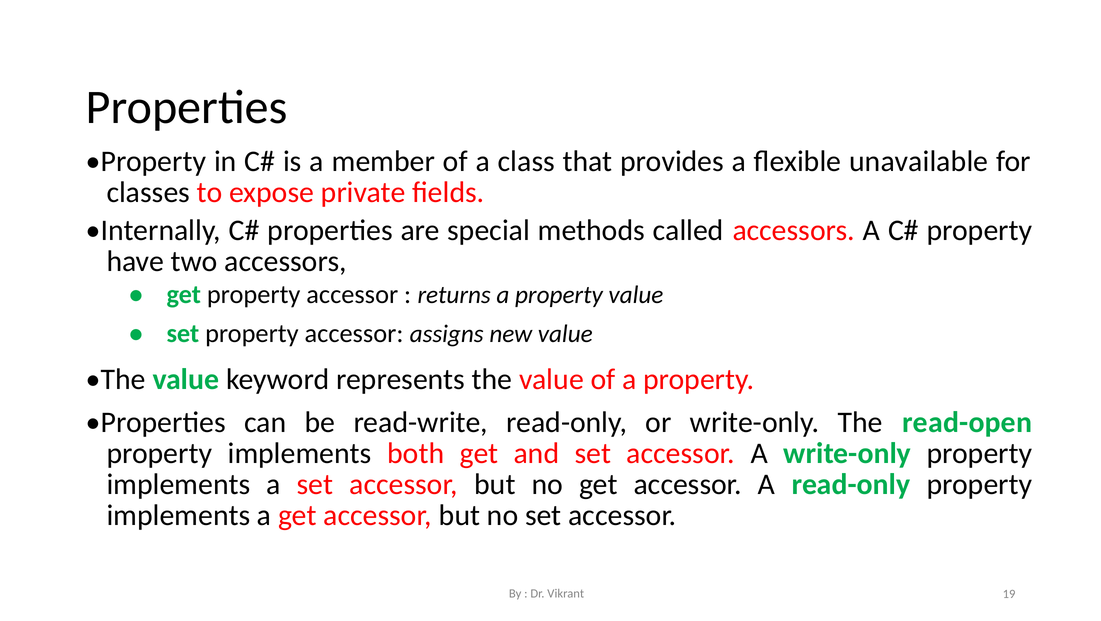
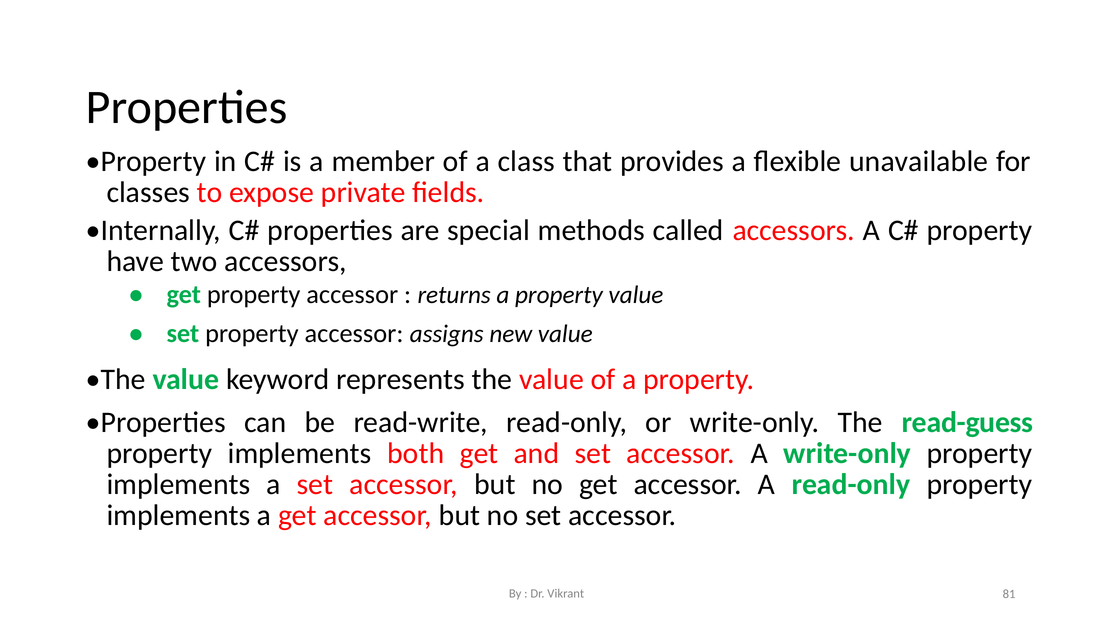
read-open: read-open -> read-guess (967, 422)
19: 19 -> 81 (1009, 593)
